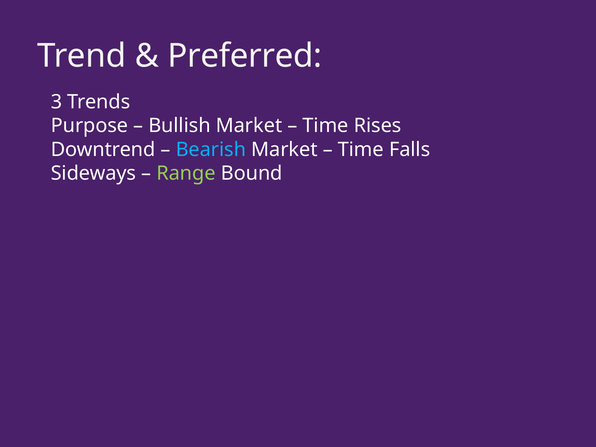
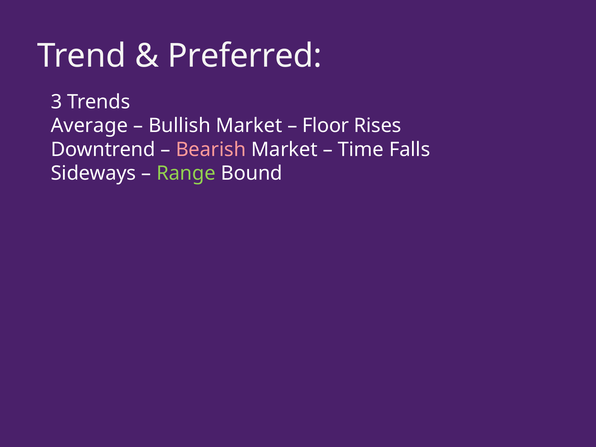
Purpose: Purpose -> Average (89, 126)
Time: Time -> Floor (326, 126)
Bearish colour: light blue -> pink (211, 150)
